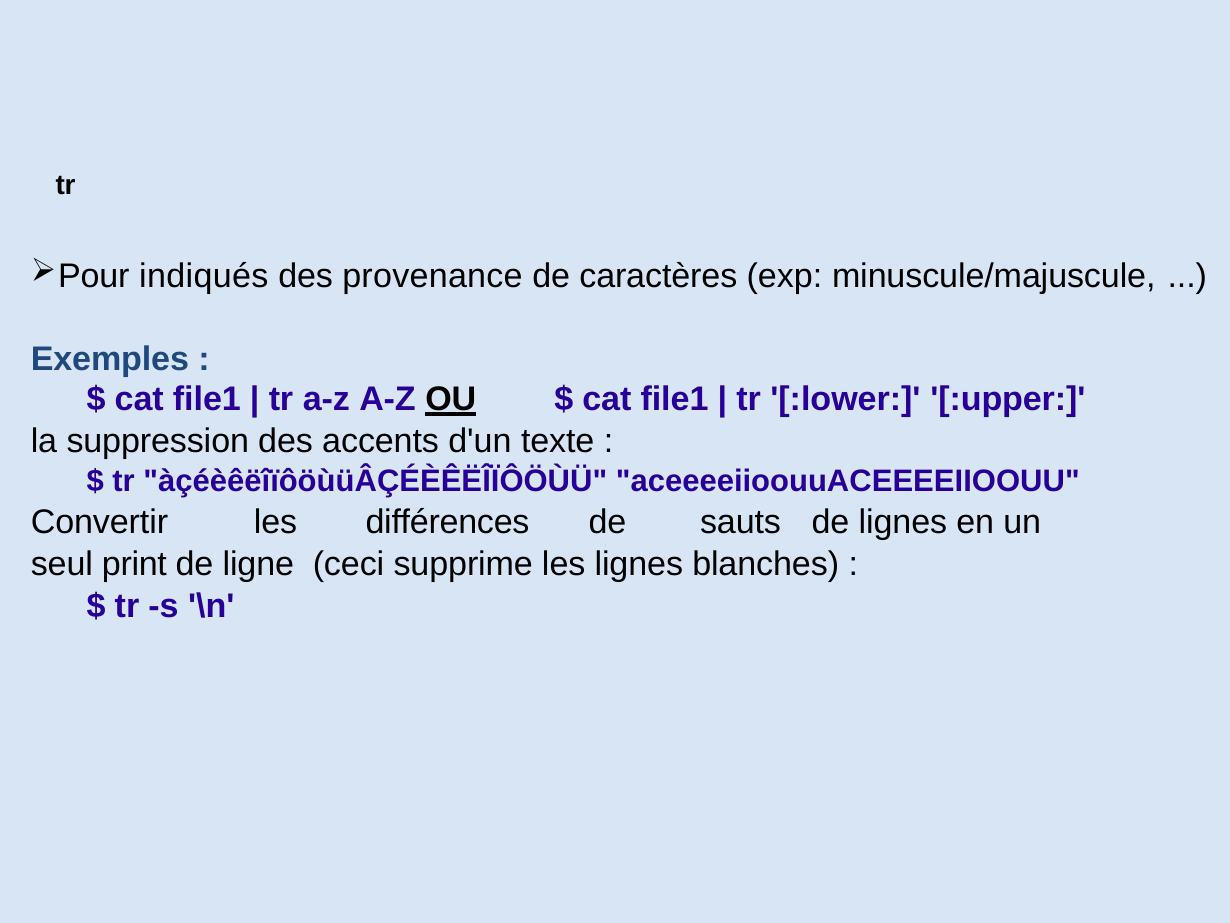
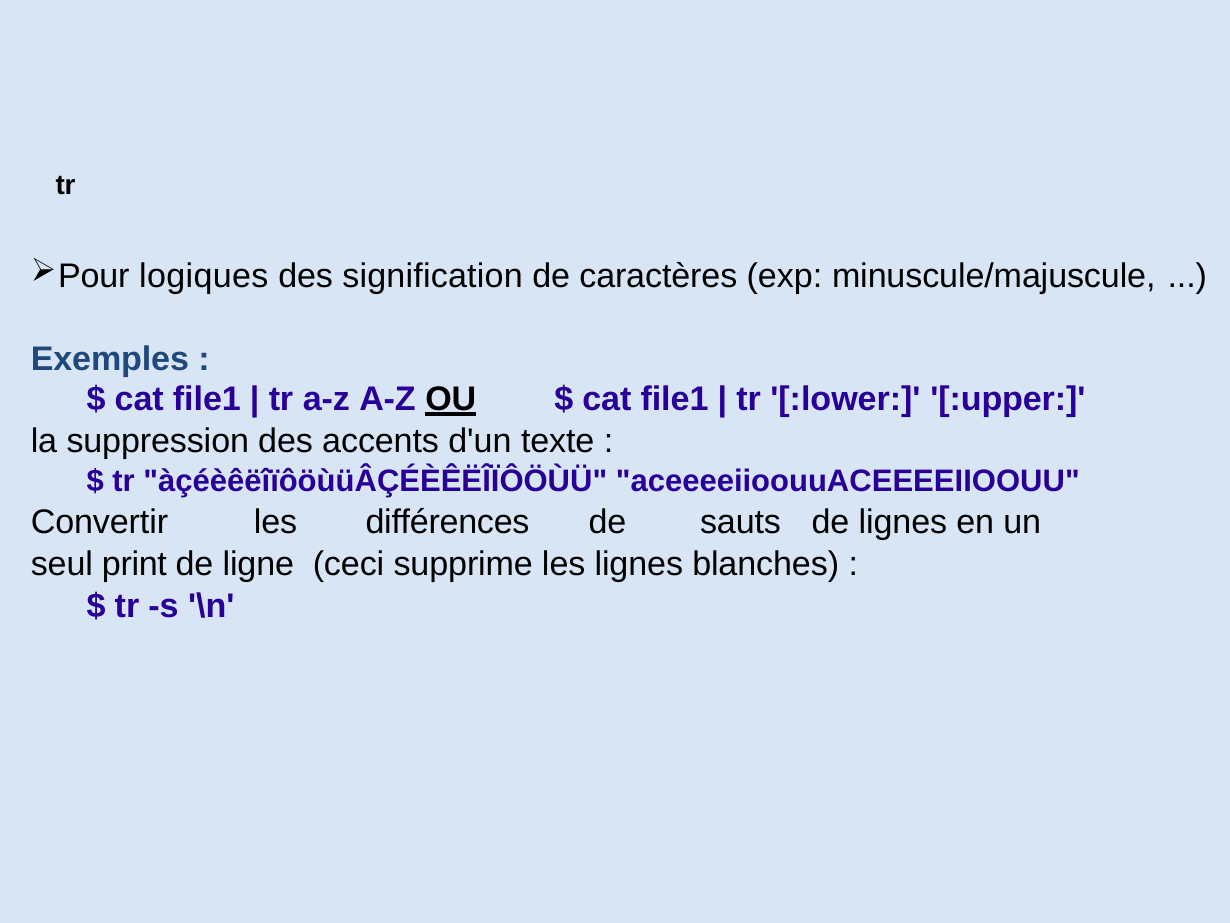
indiqués: indiqués -> logiques (204, 276)
provenance: provenance -> signification (432, 276)
